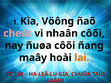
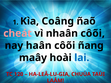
Vöông: Vöông -> Coâng (58, 21)
ñuøa: ñuøa -> haân (39, 46)
lai colour: orange -> blue (82, 58)
